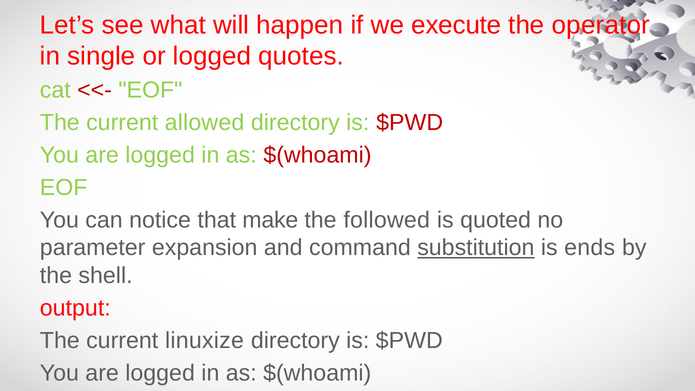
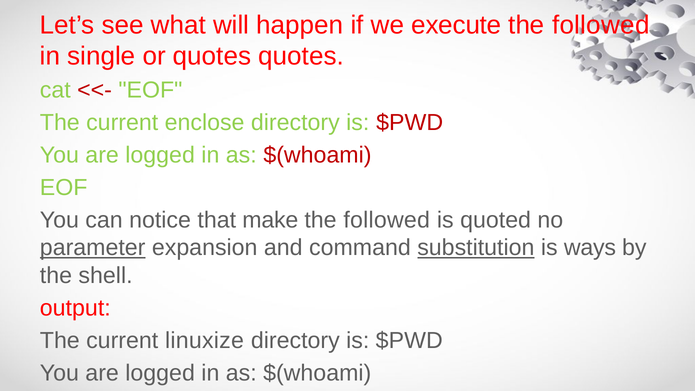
operator: operator -> followed (601, 25)
or logged: logged -> quotes (212, 56)
allowed: allowed -> enclose (205, 123)
parameter underline: none -> present (93, 248)
ends: ends -> ways (590, 248)
